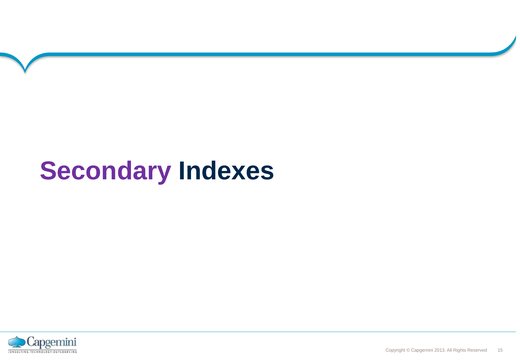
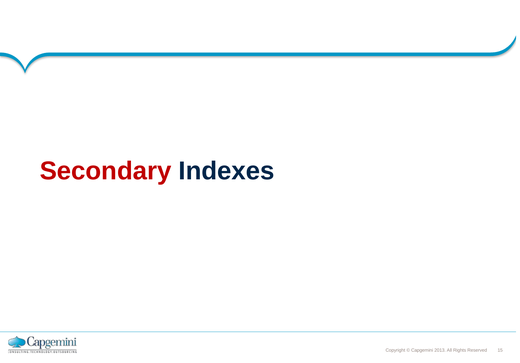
Secondary colour: purple -> red (106, 171)
